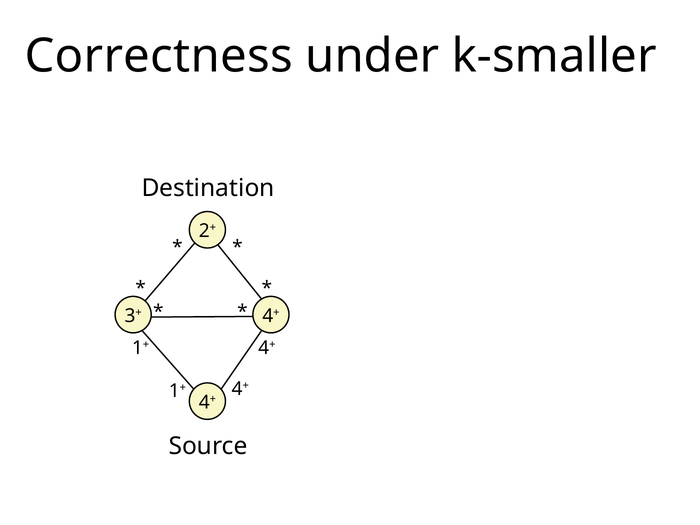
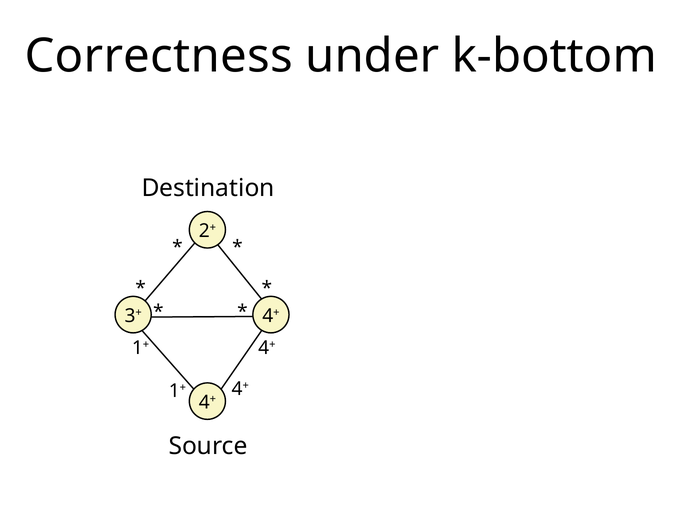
k-smaller: k-smaller -> k-bottom (554, 56)
